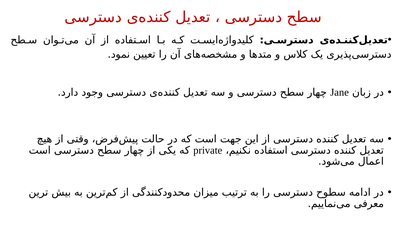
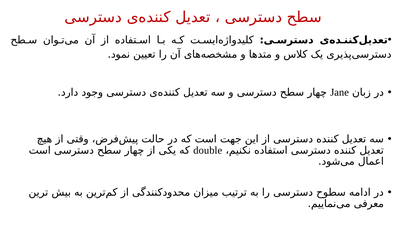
private: private -> double (208, 150)
